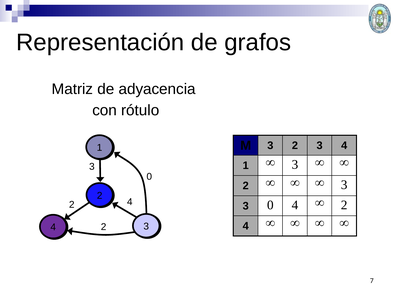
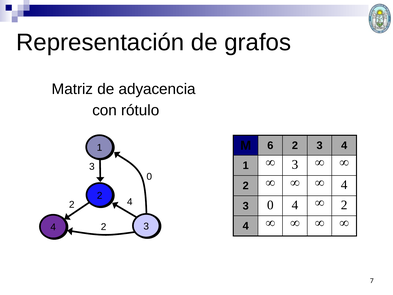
M 3: 3 -> 6 (270, 145)
3: 3 -> 4 (344, 185)
